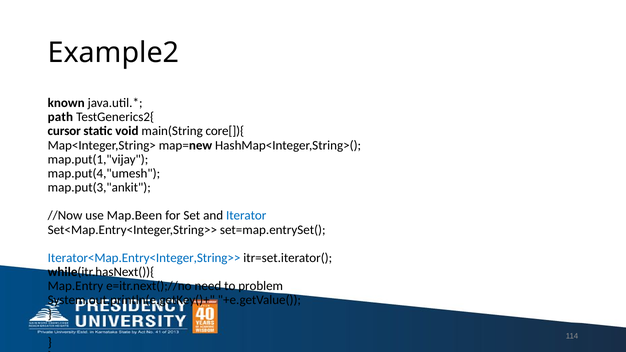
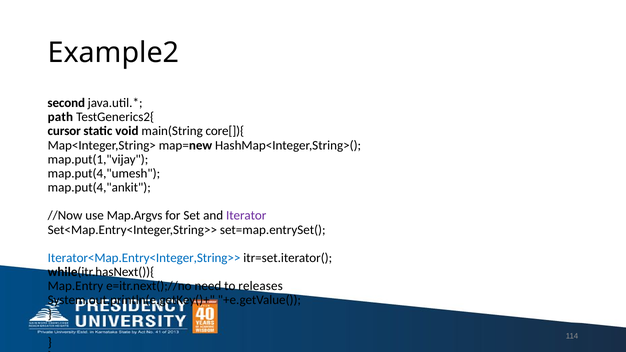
known: known -> second (66, 103)
map.put(3,"ankit: map.put(3,"ankit -> map.put(4,"ankit (99, 188)
Map.Been: Map.Been -> Map.Argvs (135, 216)
Iterator colour: blue -> purple (246, 216)
problem: problem -> releases (261, 286)
